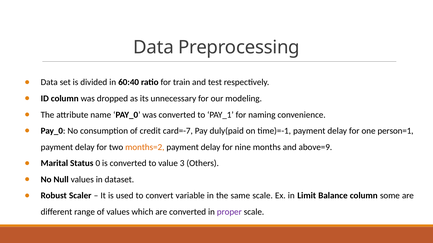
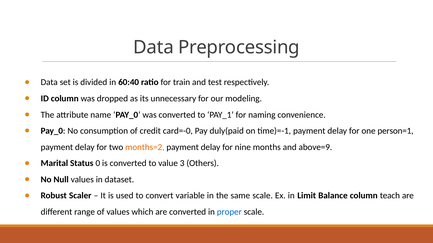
card=-7: card=-7 -> card=-0 (178, 131)
some: some -> teach (390, 196)
proper colour: purple -> blue (229, 212)
